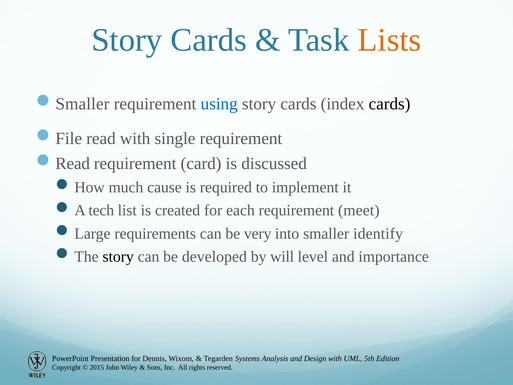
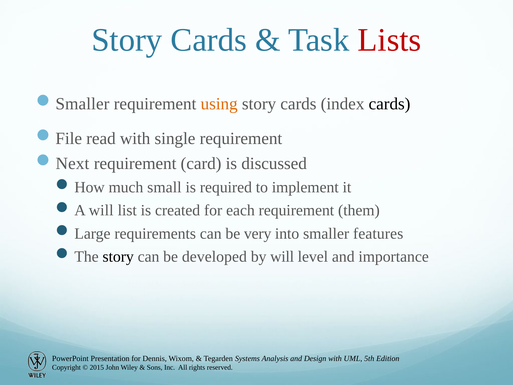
Lists colour: orange -> red (389, 40)
using colour: blue -> orange (219, 104)
Read: Read -> Next (72, 163)
cause: cause -> small (164, 187)
A tech: tech -> will (101, 210)
meet: meet -> them (359, 210)
identify: identify -> features (378, 233)
